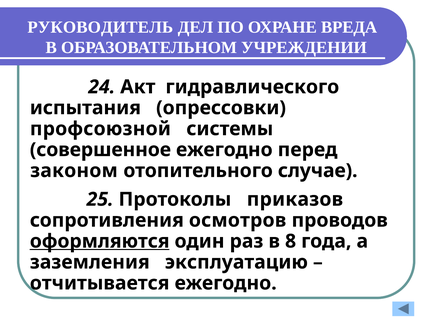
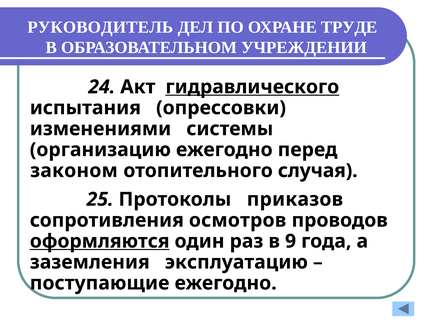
ВРЕДА: ВРЕДА -> ТРУДЕ (349, 27)
гидравлического underline: none -> present (252, 87)
профсоюзной: профсоюзной -> изменениями (100, 129)
совершенное: совершенное -> организацию (100, 150)
случае: случае -> случая (318, 171)
8: 8 -> 9 (291, 241)
отчитывается: отчитывается -> поступающие (100, 283)
